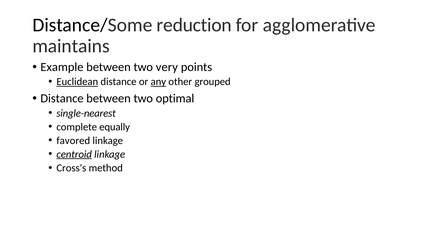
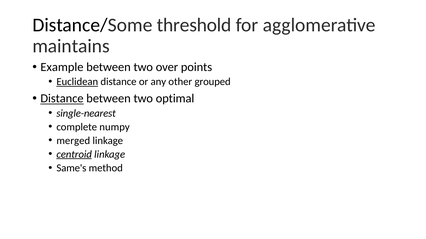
reduction: reduction -> threshold (194, 25)
very: very -> over (167, 67)
any underline: present -> none (158, 82)
Distance underline: none -> present (62, 99)
equally: equally -> numpy (115, 127)
favored: favored -> merged (73, 141)
Cross's: Cross's -> Same's (71, 168)
